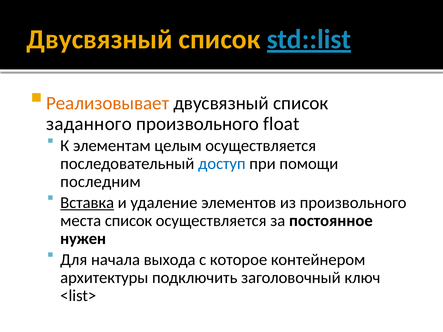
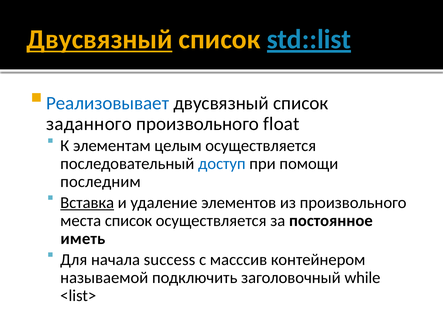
Двусвязный underline: none -> present (100, 40)
Реализовывает colour: orange -> blue (108, 103)
нужен: нужен -> иметь (83, 239)
выхода: выхода -> success (170, 260)
которое: которое -> масссив (239, 260)
архитектуры: архитектуры -> называемой (104, 278)
ключ: ключ -> while (362, 278)
